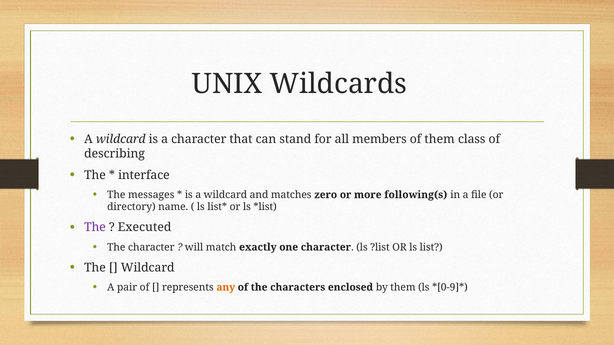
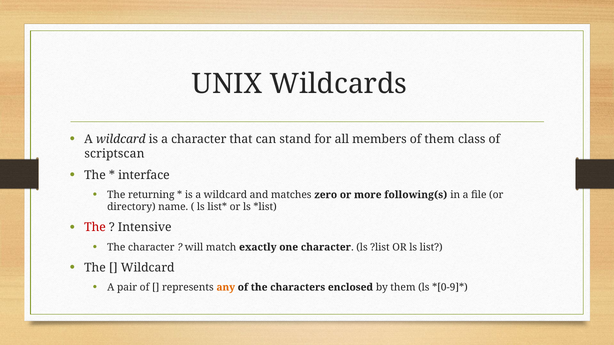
describing: describing -> scriptscan (114, 154)
messages: messages -> returning (151, 195)
The colour: purple -> red (95, 228)
Executed: Executed -> Intensive (145, 228)
